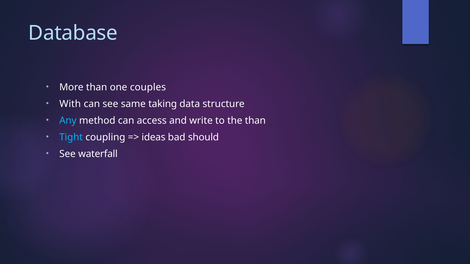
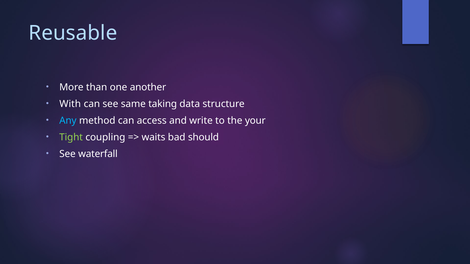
Database: Database -> Reusable (73, 33)
couples: couples -> another (148, 87)
the than: than -> your (255, 121)
Tight colour: light blue -> light green (71, 137)
ideas: ideas -> waits (153, 137)
